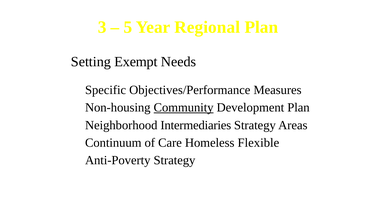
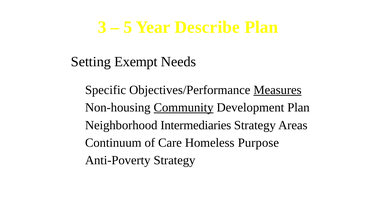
Regional: Regional -> Describe (207, 27)
Measures underline: none -> present (278, 90)
Flexible: Flexible -> Purpose (258, 142)
